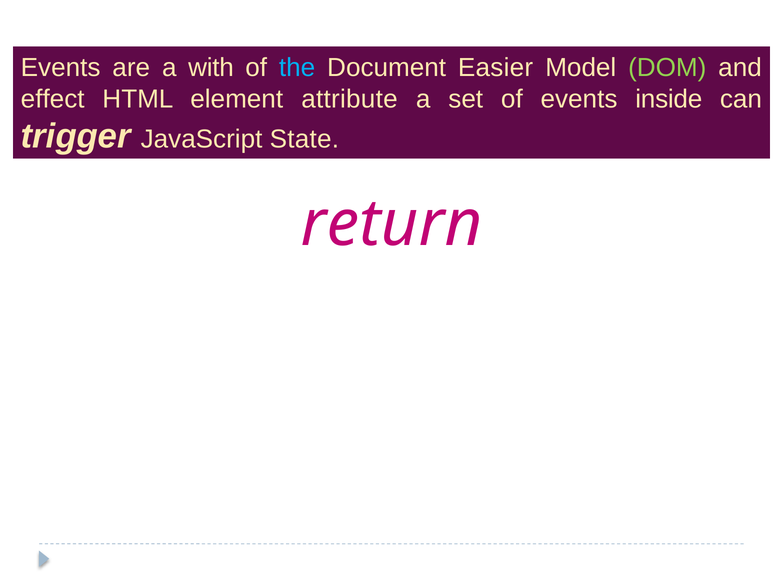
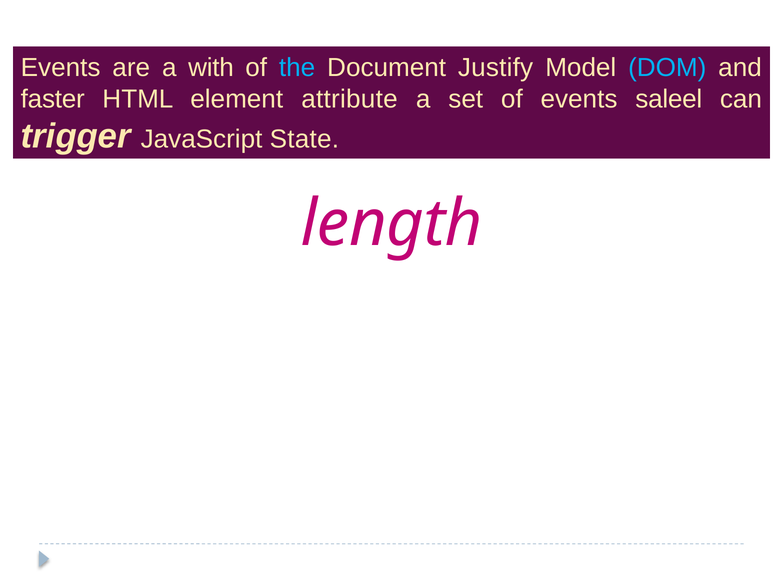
Easier: Easier -> Justify (496, 68)
DOM colour: light green -> light blue (667, 68)
effect: effect -> faster (53, 99)
inside: inside -> saleel (669, 99)
return: return -> length (392, 224)
